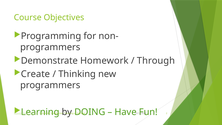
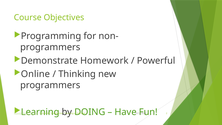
Through: Through -> Powerful (156, 61)
Create: Create -> Online (35, 74)
